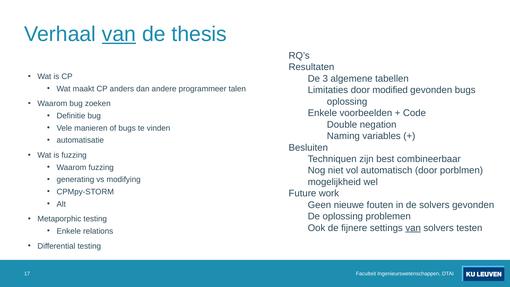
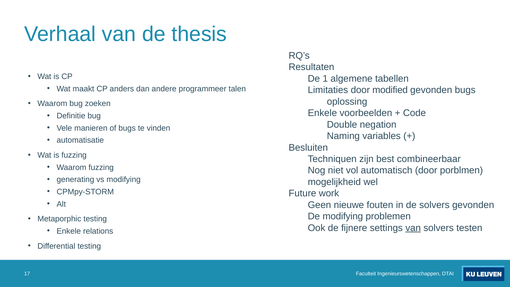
van underline: present -> none (119, 34)
3: 3 -> 1 (325, 79)
De oplossing: oplossing -> modifying (343, 216)
